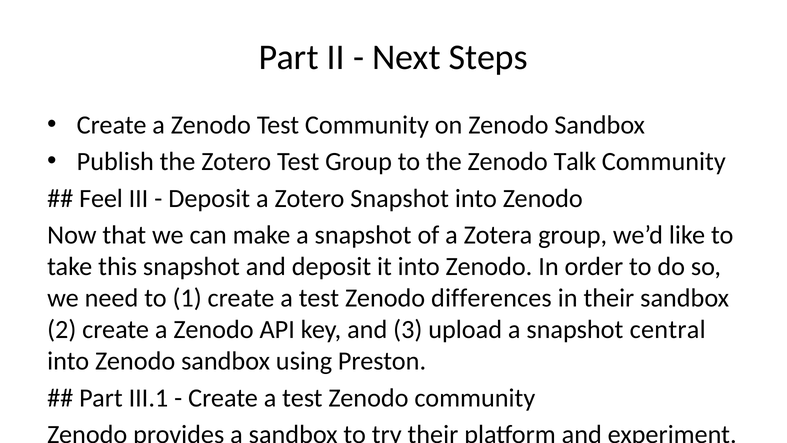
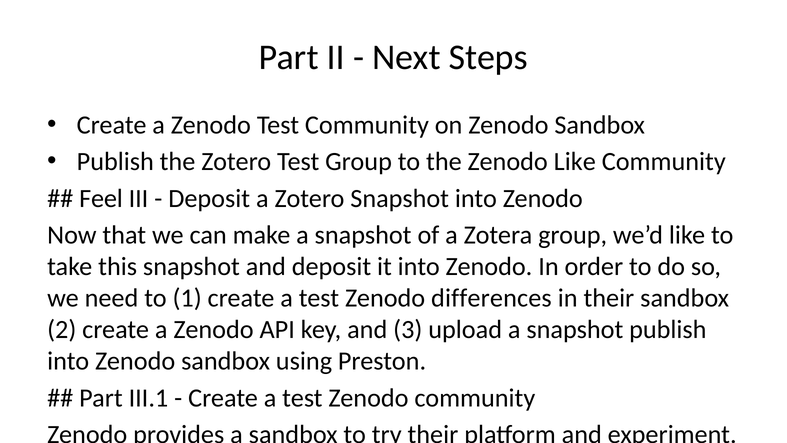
Zenodo Talk: Talk -> Like (575, 162)
snapshot central: central -> publish (668, 329)
